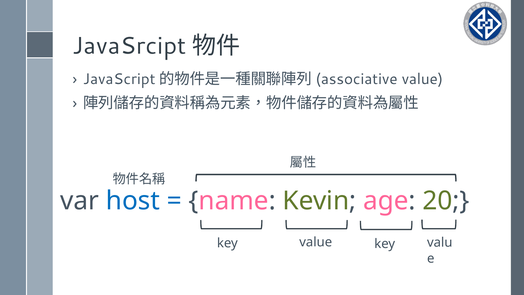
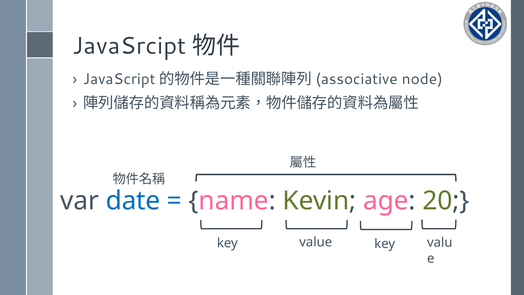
value: value -> node (422, 79)
host: host -> date (133, 201)
